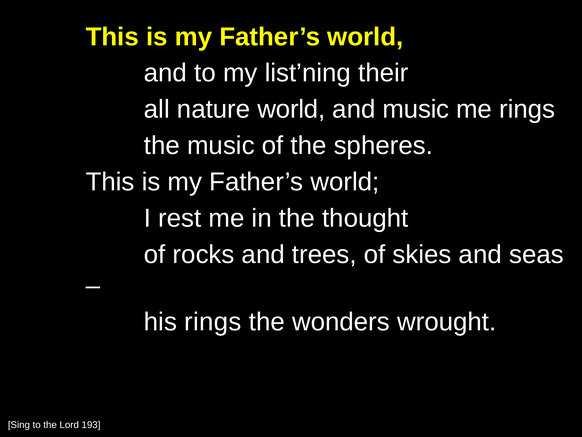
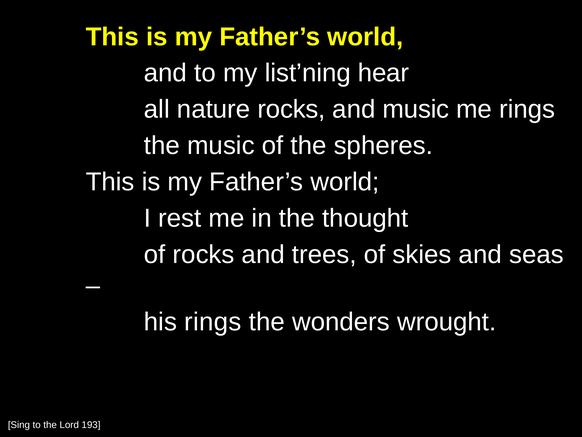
their: their -> hear (383, 73)
nature world: world -> rocks (291, 109)
